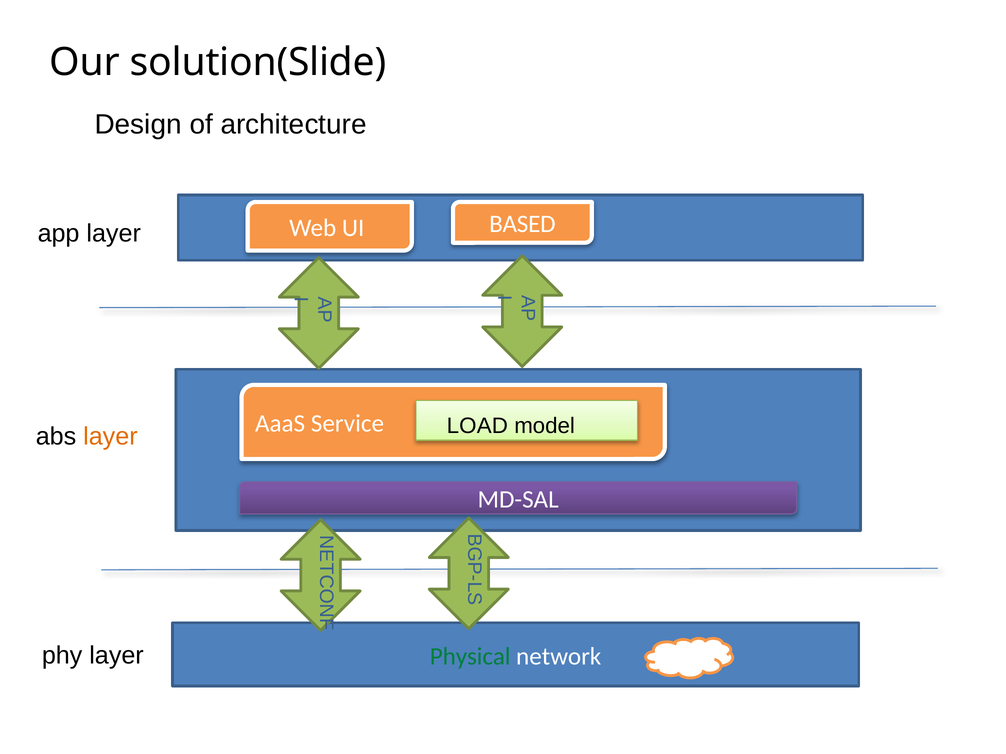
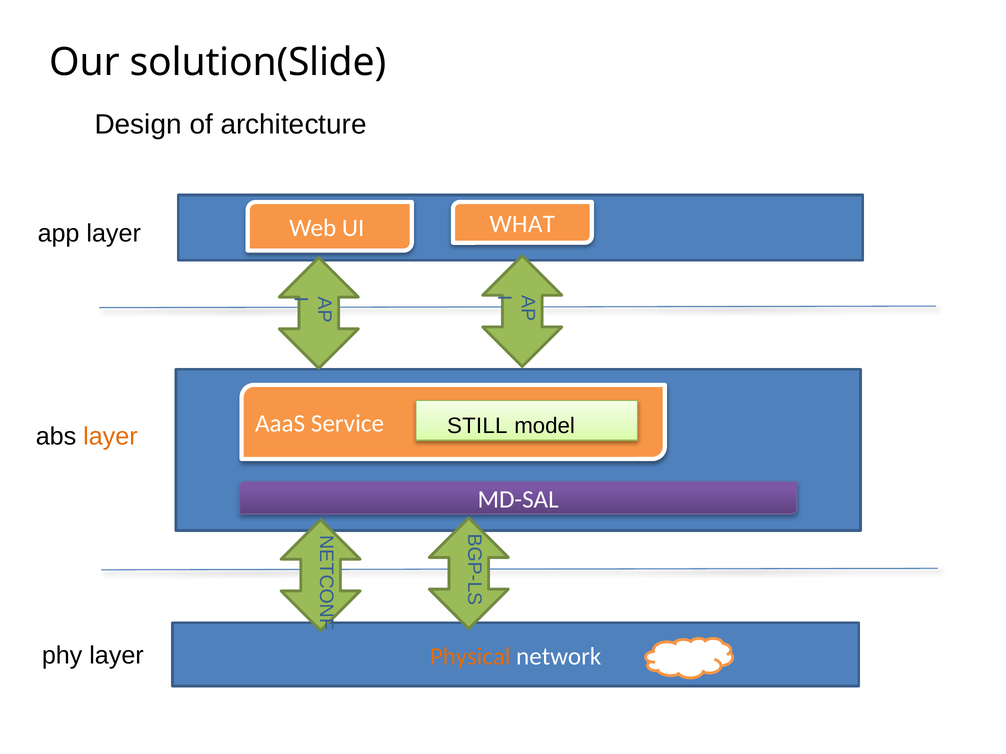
BASED: BASED -> WHAT (522, 224)
LOAD: LOAD -> STILL (477, 426)
Physical colour: green -> orange (470, 657)
